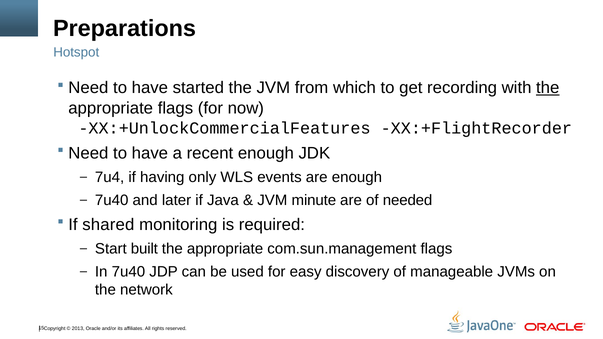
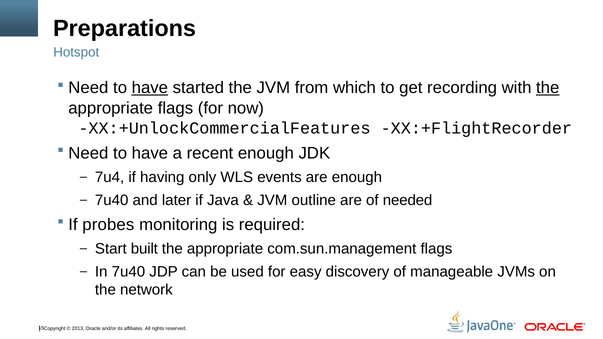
have underline: none -> present (150, 88)
minute: minute -> outline (314, 200)
shared: shared -> probes (108, 225)
